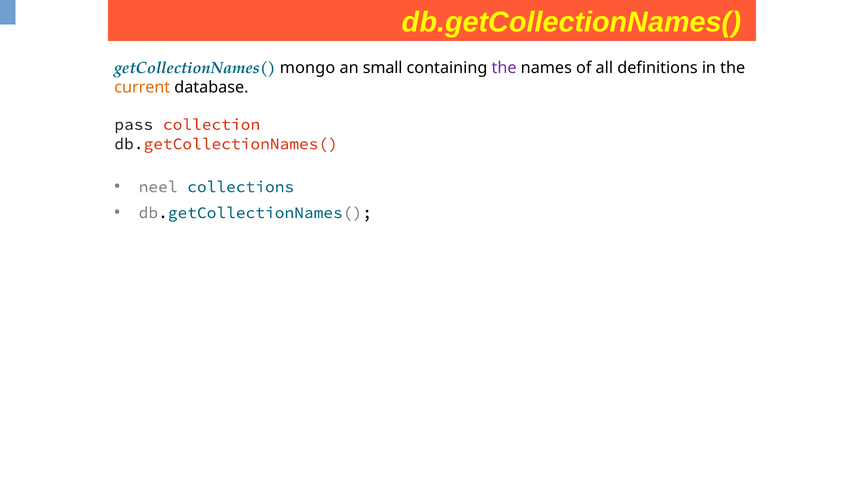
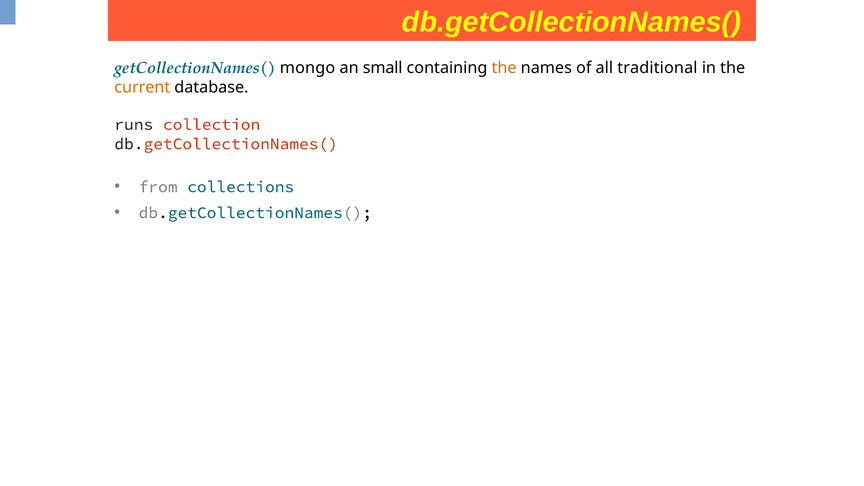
the colour: purple -> orange (504, 68)
definitions: definitions -> traditional (657, 68)
pass: pass -> runs (134, 124)
neel: neel -> from (158, 187)
